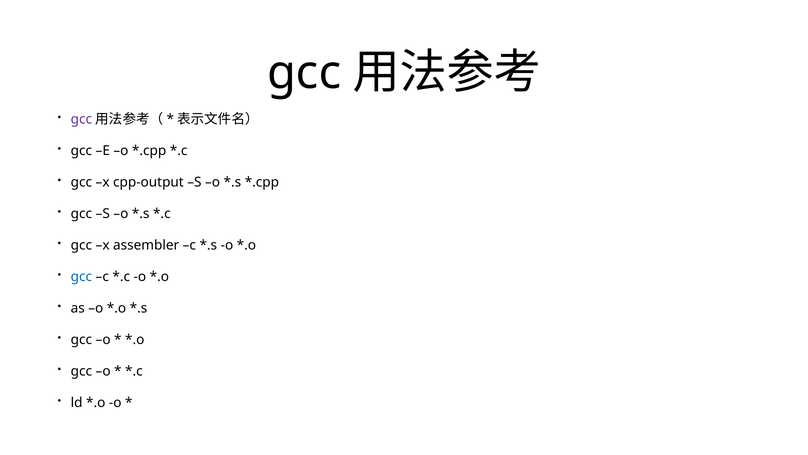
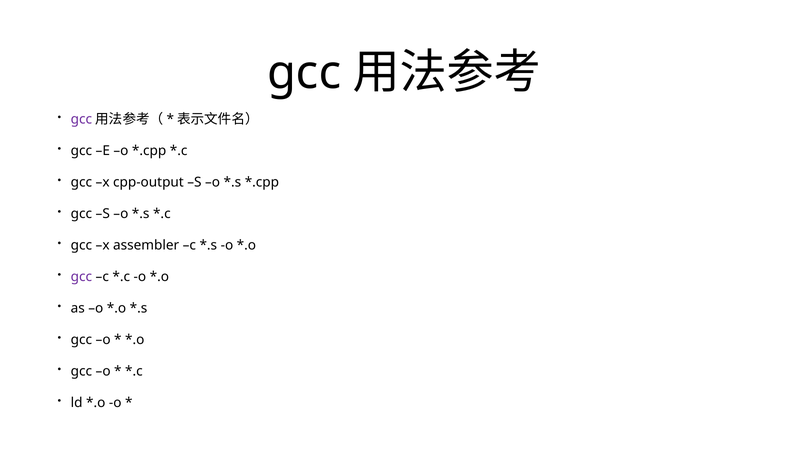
gcc colour: blue -> purple (81, 277)
